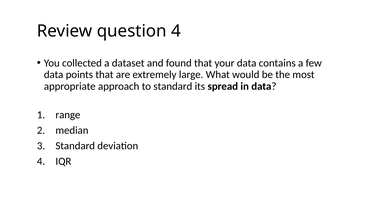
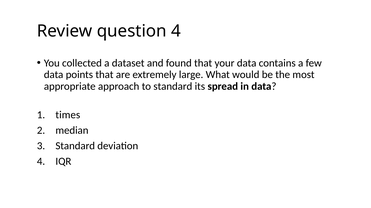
range: range -> times (68, 115)
